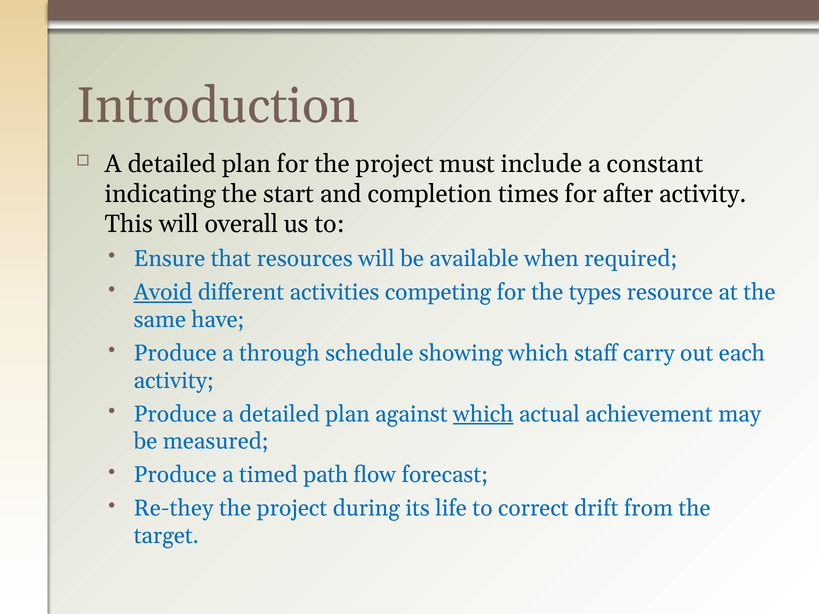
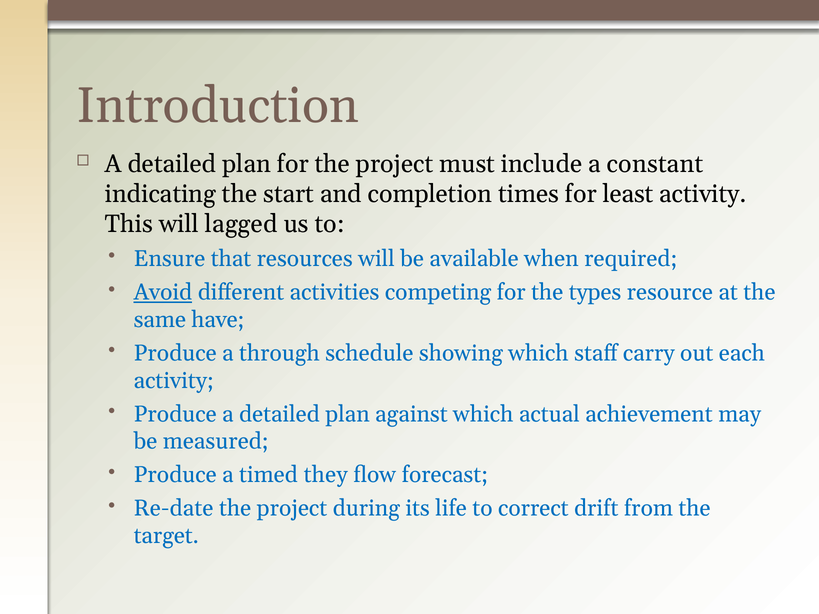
after: after -> least (628, 194)
overall: overall -> lagged (241, 224)
which underline: present -> none (483, 414)
path: path -> they (326, 475)
Re-they: Re-they -> Re-date (174, 509)
